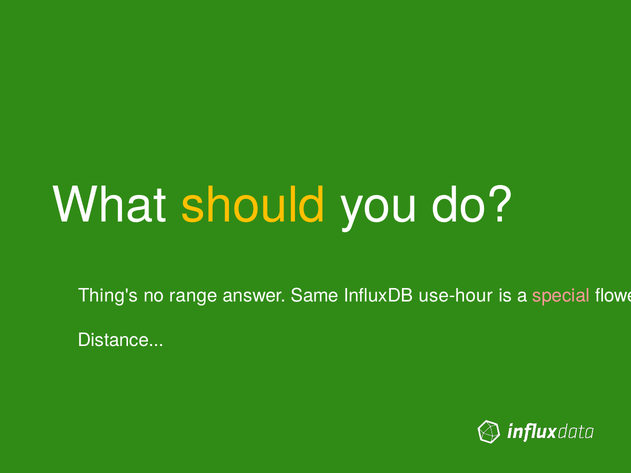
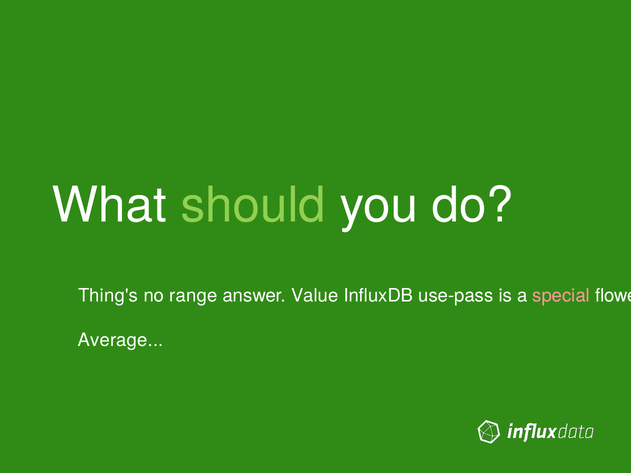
should colour: yellow -> light green (253, 206)
Same: Same -> Value (315, 296)
use-hour: use-hour -> use-pass (456, 296)
Distance: Distance -> Average (121, 340)
